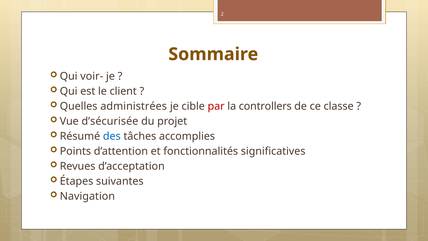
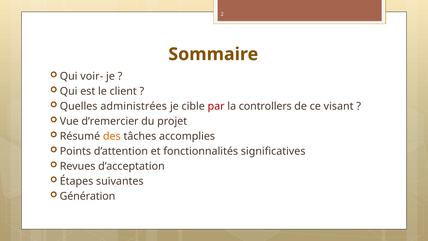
classe: classe -> visant (339, 106)
d’sécurisée: d’sécurisée -> d’remercier (110, 121)
des colour: blue -> orange (112, 136)
Navigation: Navigation -> Génération (87, 196)
